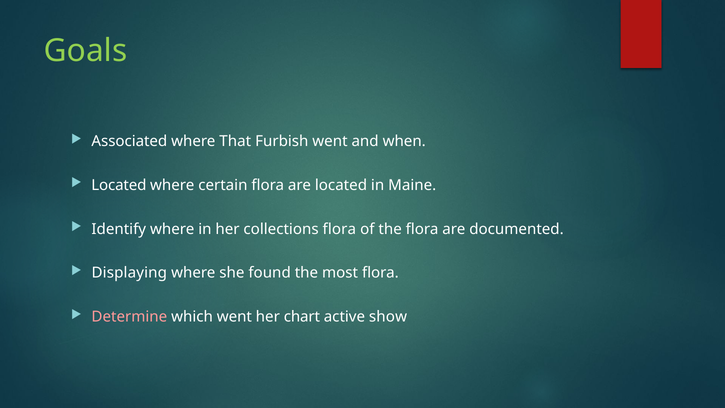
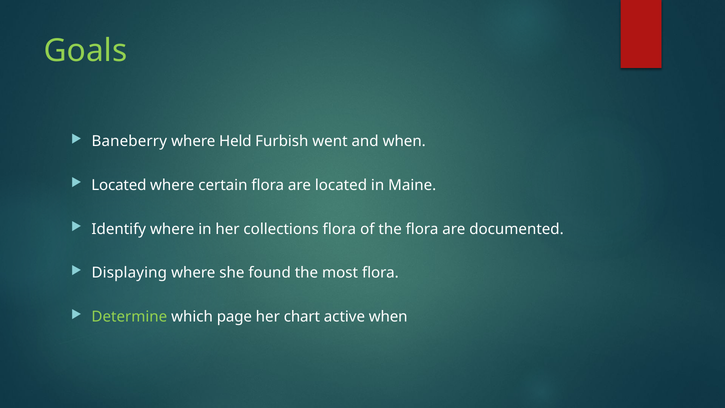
Associated: Associated -> Baneberry (129, 141)
That: That -> Held (235, 141)
Determine colour: pink -> light green (129, 317)
which went: went -> page (234, 317)
active show: show -> when (388, 317)
